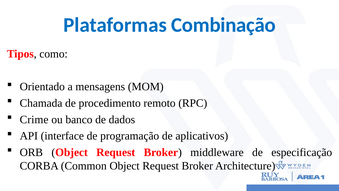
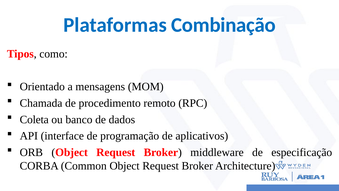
Crime: Crime -> Coleta (34, 119)
